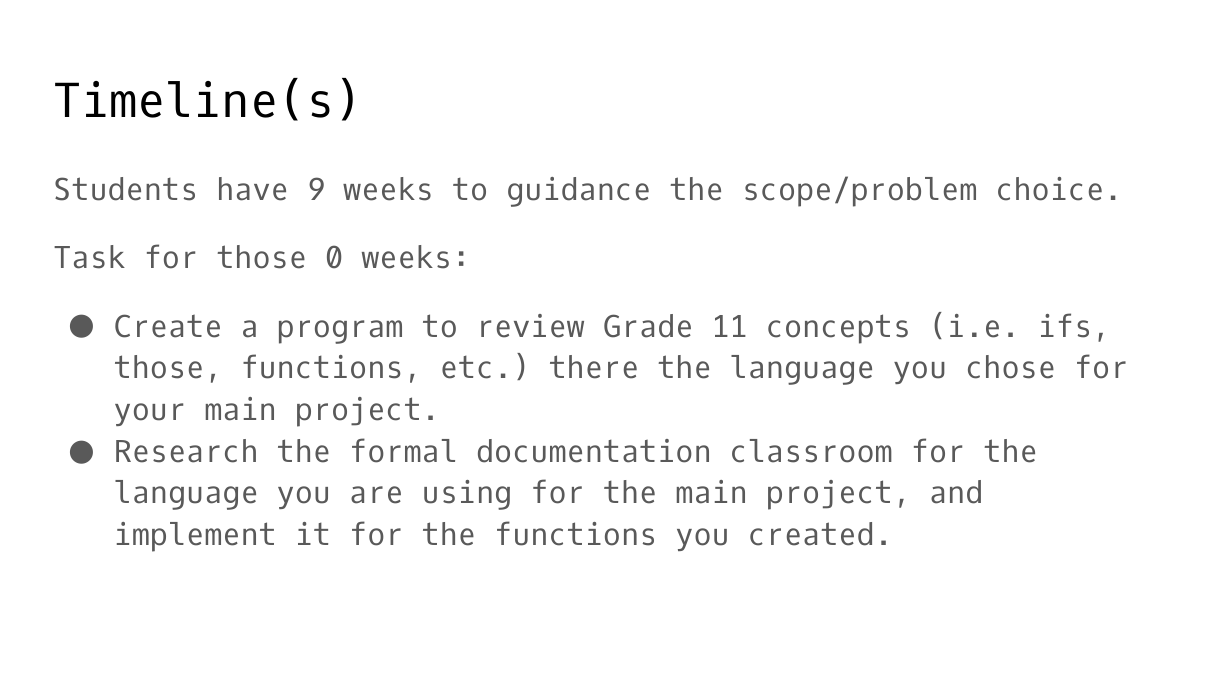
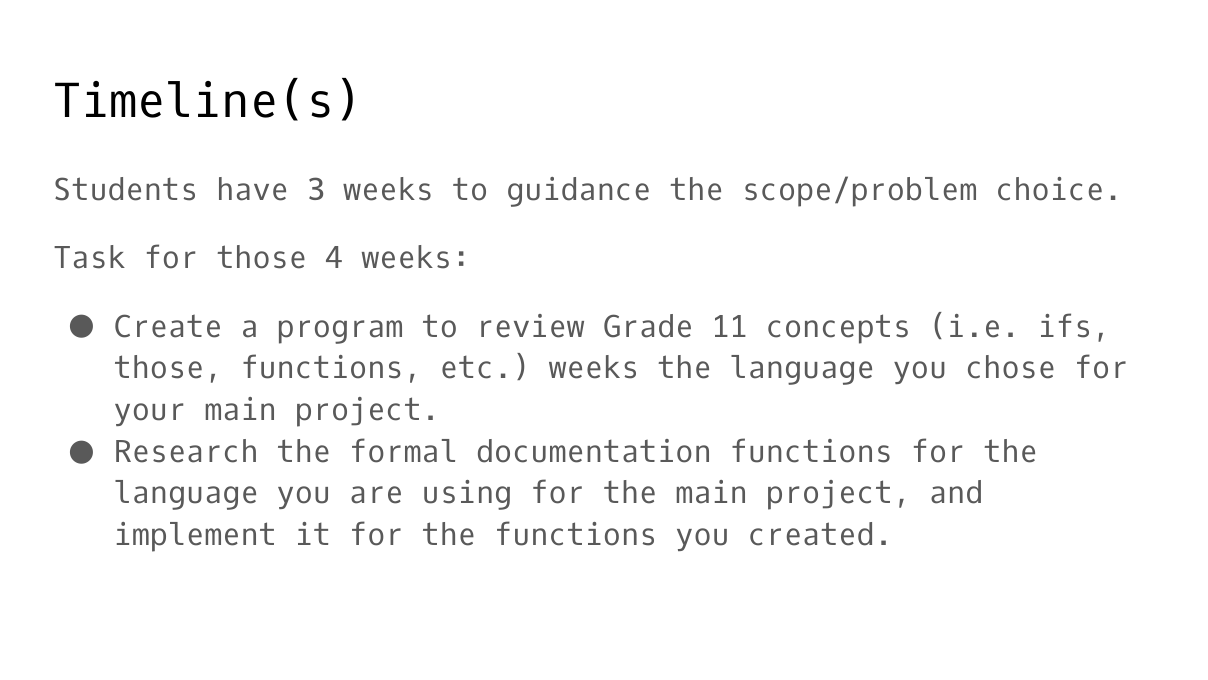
9: 9 -> 3 (316, 190)
0: 0 -> 4 (334, 258)
etc there: there -> weeks (594, 369)
documentation classroom: classroom -> functions (811, 452)
